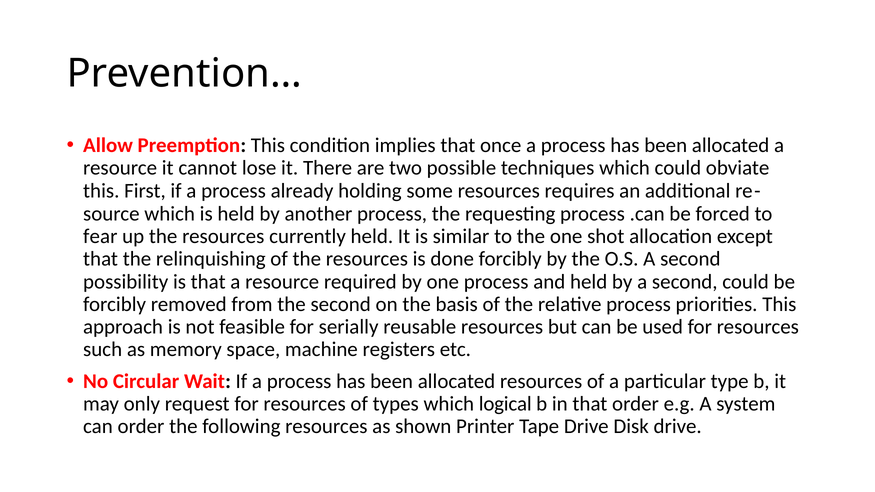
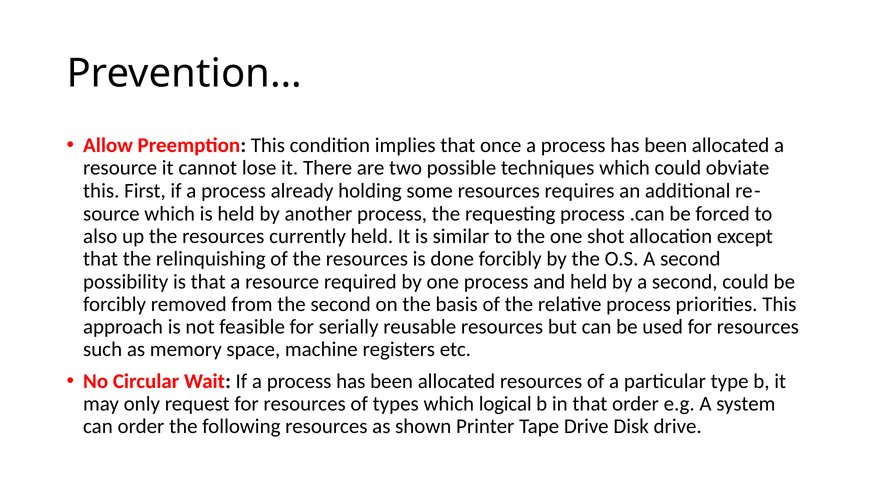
fear: fear -> also (100, 237)
